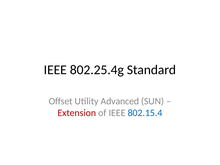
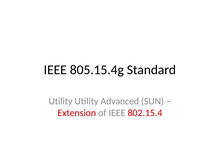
802.25.4g: 802.25.4g -> 805.15.4g (97, 70)
Offset: Offset -> Utility (61, 101)
802.15.4 colour: blue -> red (145, 113)
